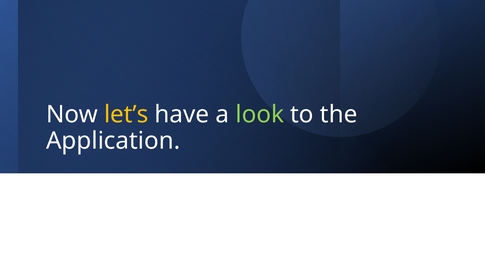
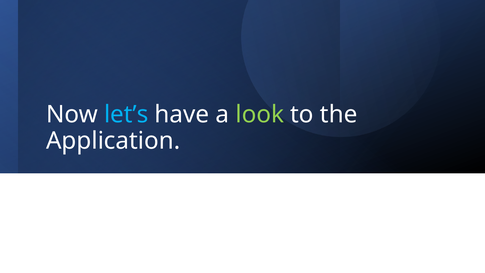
let’s colour: yellow -> light blue (126, 115)
